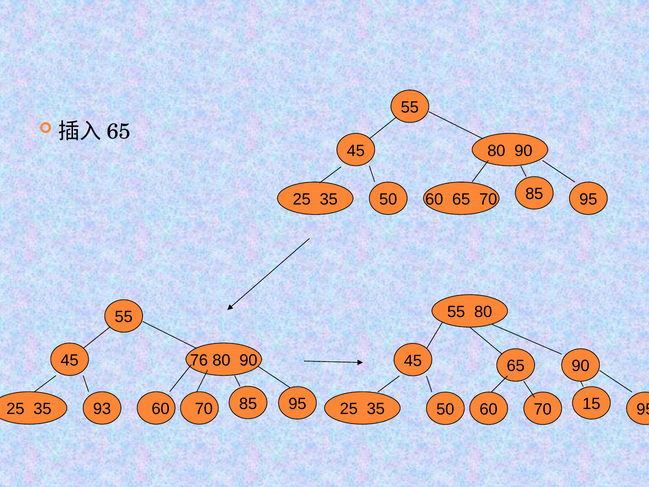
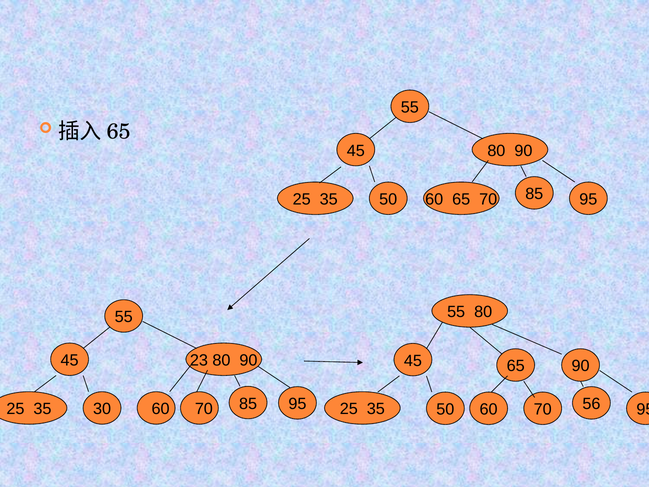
76: 76 -> 23 (199, 360)
93: 93 -> 30 (102, 409)
15: 15 -> 56 (591, 404)
